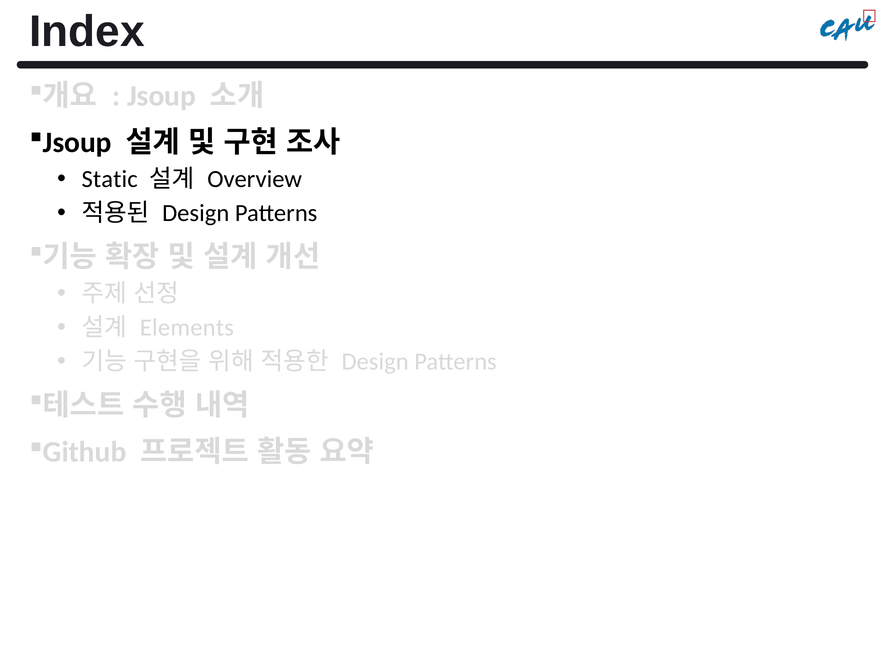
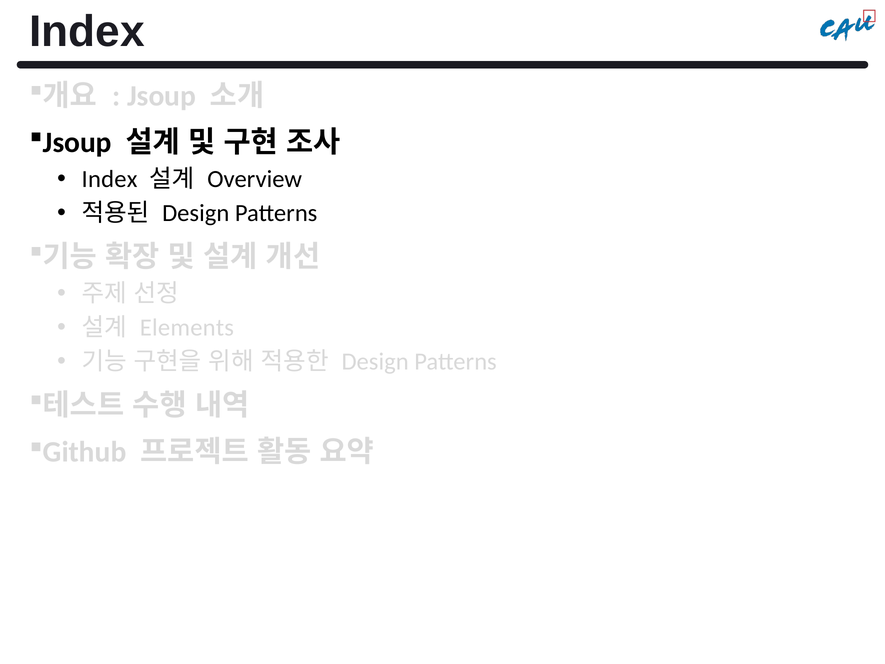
Static: Static -> Index (110, 179)
